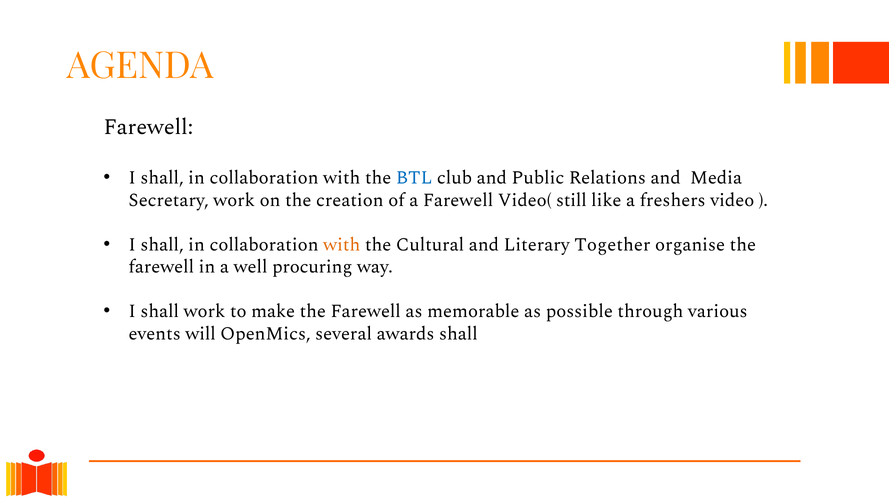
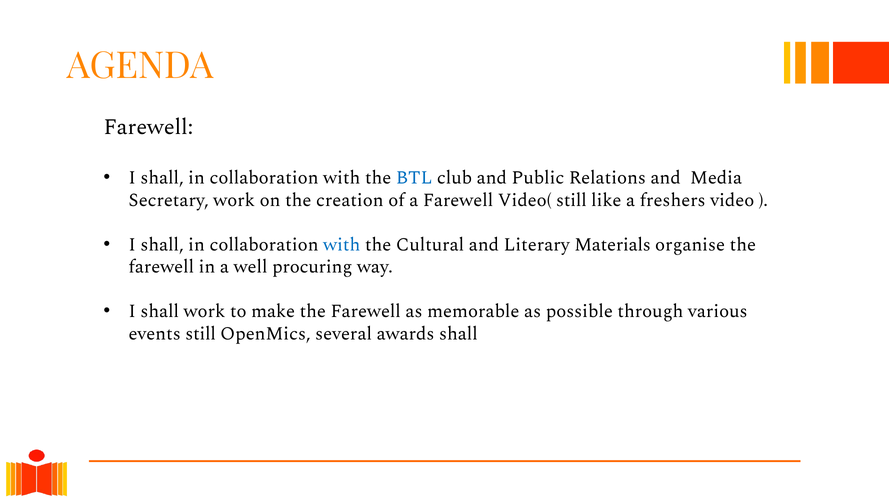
with colour: orange -> blue (342, 245)
Together: Together -> Materials (613, 245)
events will: will -> still (201, 334)
